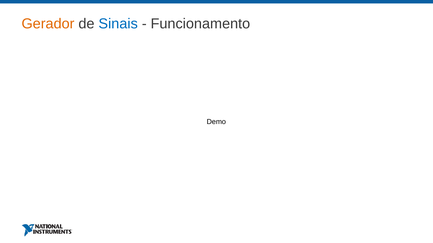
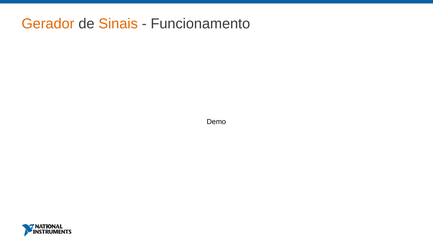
Sinais colour: blue -> orange (118, 24)
